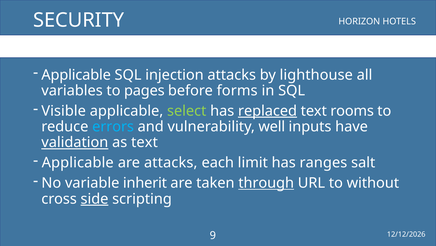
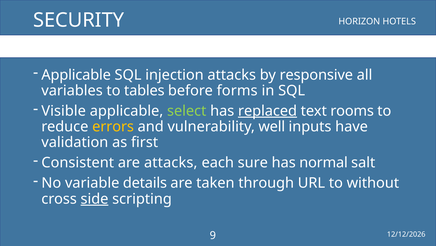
lighthouse: lighthouse -> responsive (316, 75)
pages: pages -> tables (144, 90)
errors colour: light blue -> yellow (113, 126)
validation underline: present -> none (75, 142)
as text: text -> first (145, 142)
Applicable: Applicable -> Consistent (78, 162)
limit: limit -> sure (253, 162)
ranges: ranges -> normal (324, 162)
inherit: inherit -> details (145, 183)
through underline: present -> none (266, 183)
